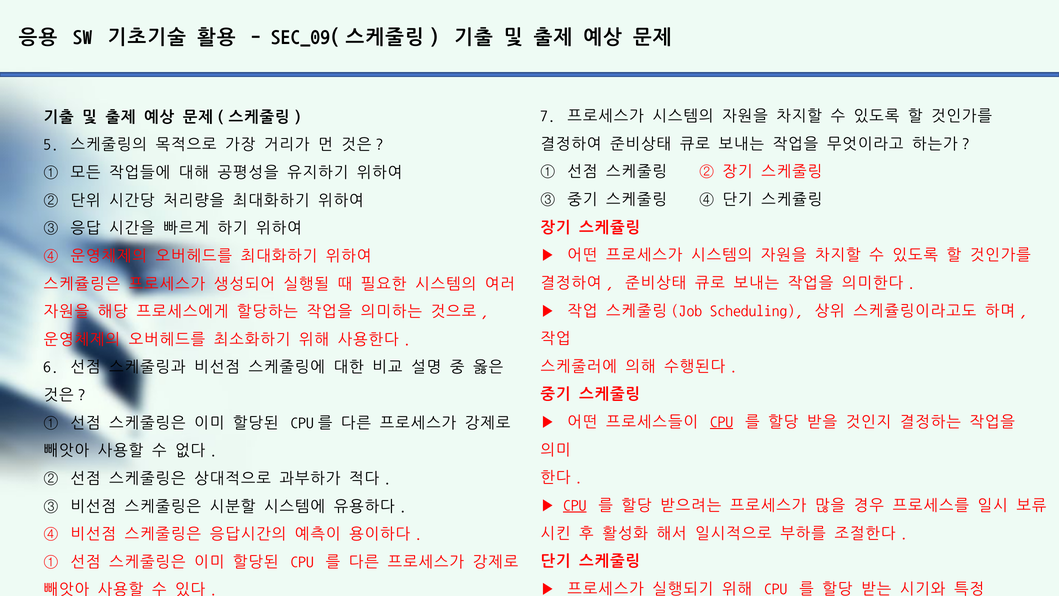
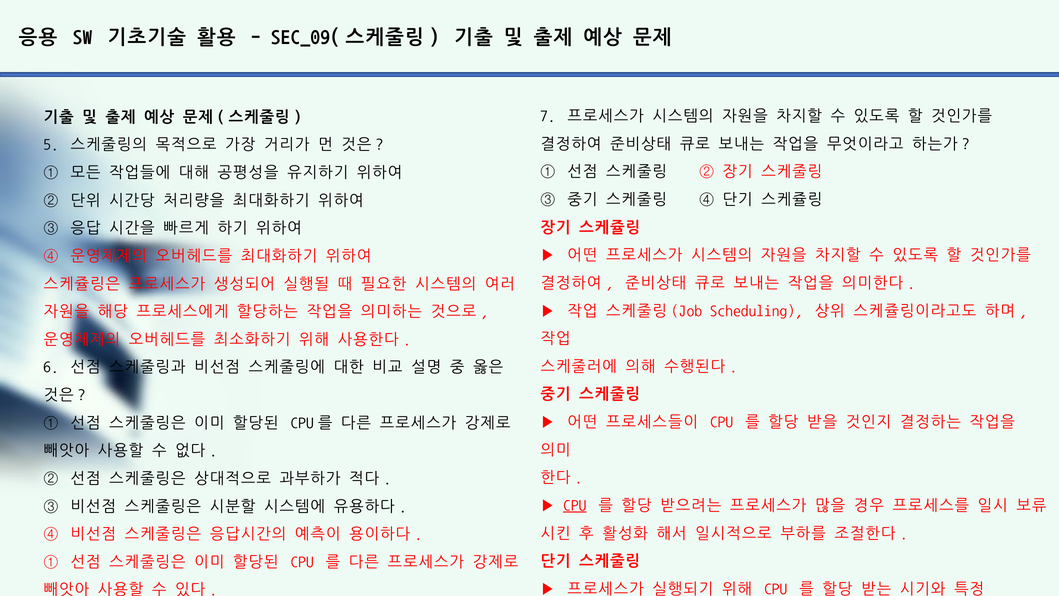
CPU underline: present -> none (722, 421)
